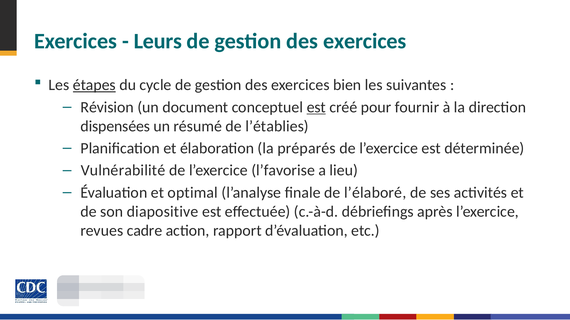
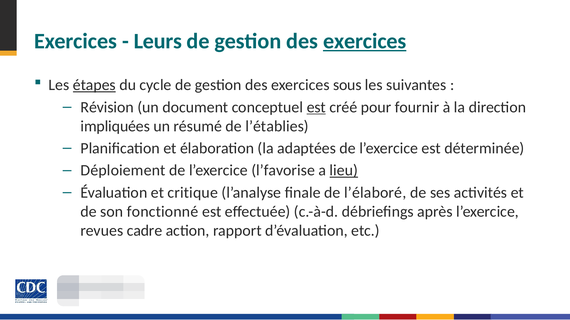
exercices underline: none -> present (365, 41)
bien: bien -> sous (347, 85)
dispensées: dispensées -> impliquées (115, 126)
préparés: préparés -> adaptées (307, 149)
Vulnérabilité: Vulnérabilité -> Déploiement (123, 171)
lieu underline: none -> present (344, 171)
optimal: optimal -> critique (193, 193)
diapositive: diapositive -> fonctionné (163, 212)
